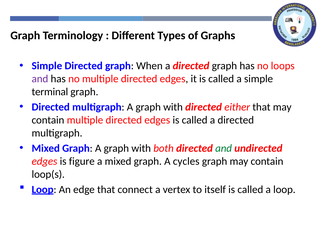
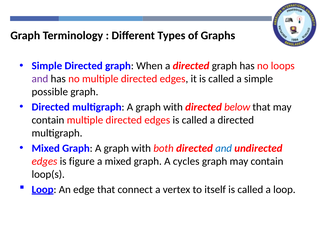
terminal: terminal -> possible (50, 92)
either: either -> below (237, 107)
and colour: green -> blue (224, 148)
